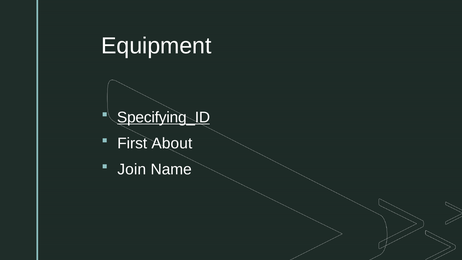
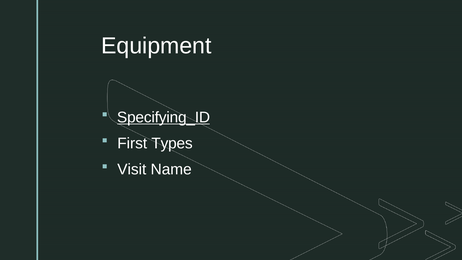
About: About -> Types (172, 143)
Join: Join -> Visit (132, 169)
